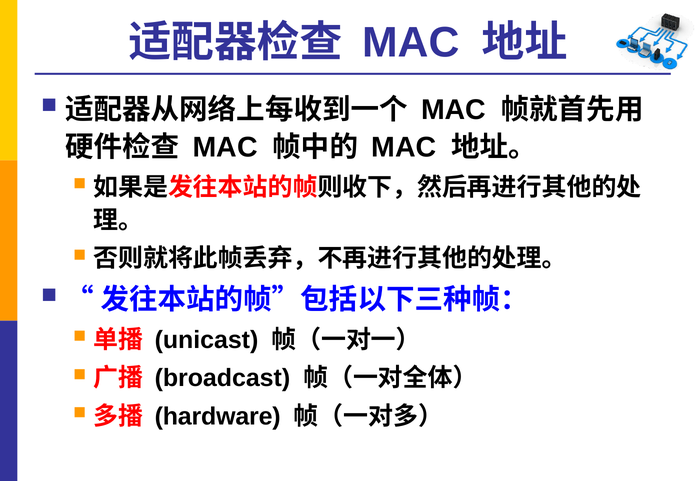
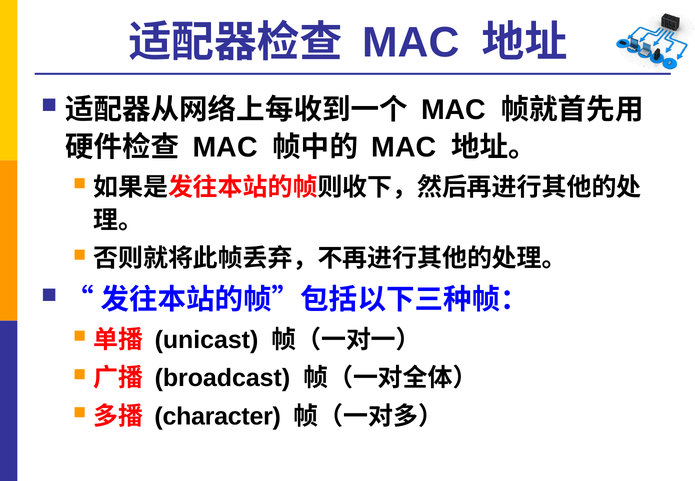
hardware: hardware -> character (218, 417)
